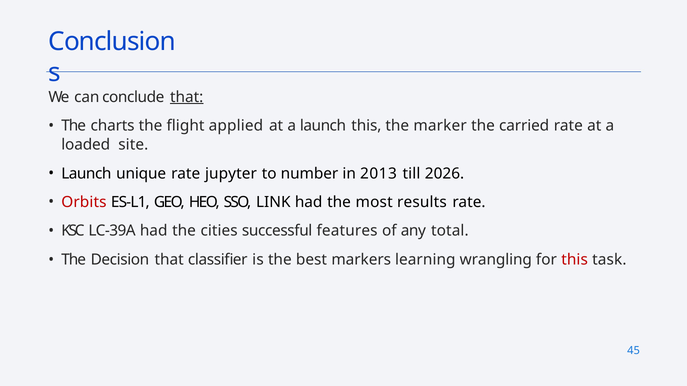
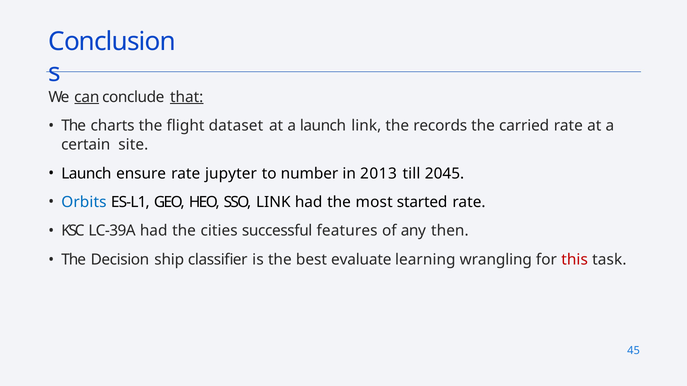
can underline: none -> present (87, 97)
applied: applied -> dataset (236, 126)
launch this: this -> link (366, 126)
marker: marker -> records (440, 126)
loaded: loaded -> certain (86, 145)
unique: unique -> ensure (141, 174)
2026: 2026 -> 2045 (445, 174)
Orbits colour: red -> blue (84, 202)
results: results -> started (422, 202)
total: total -> then (450, 231)
Decision that: that -> ship (169, 260)
markers: markers -> evaluate (361, 260)
